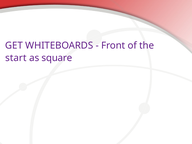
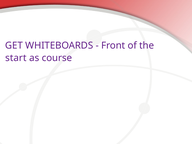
square: square -> course (57, 58)
